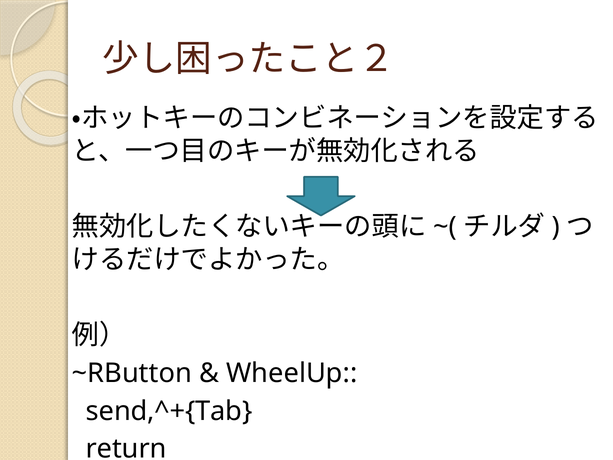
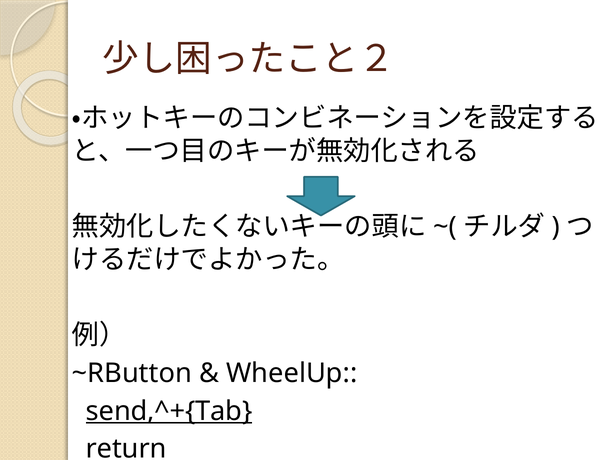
send,^+{Tab underline: none -> present (169, 411)
